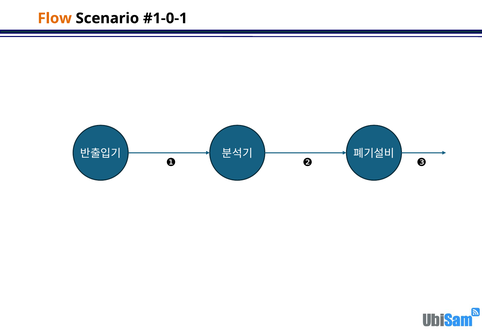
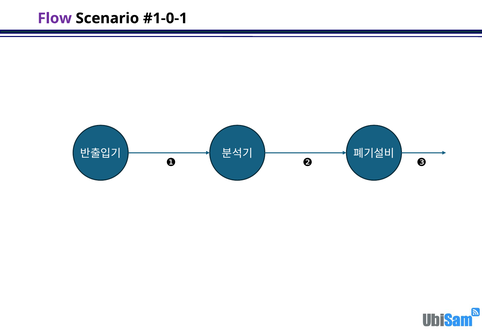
Flow colour: orange -> purple (55, 18)
